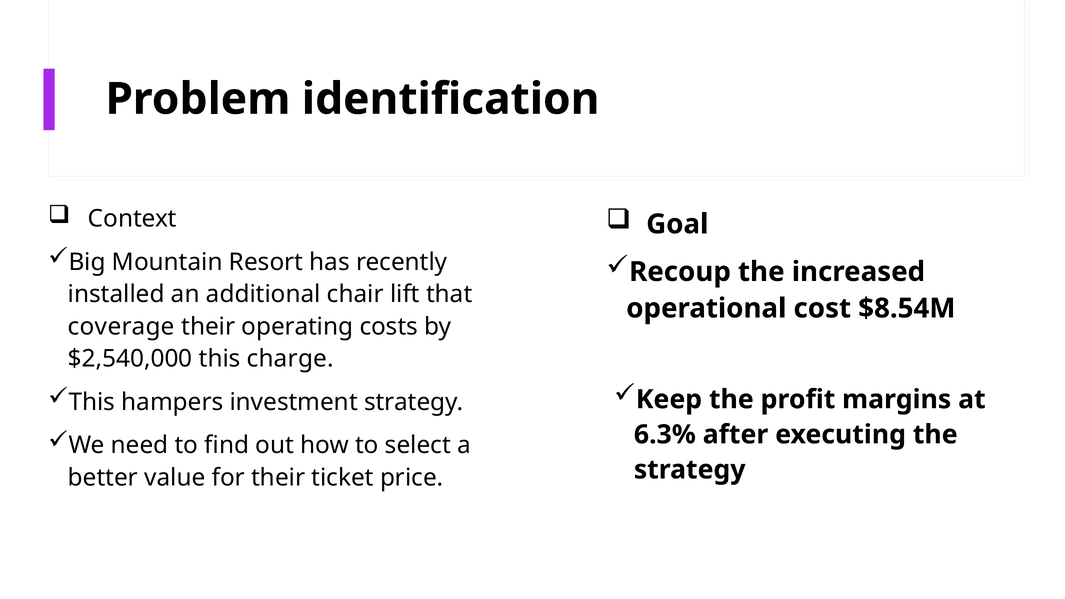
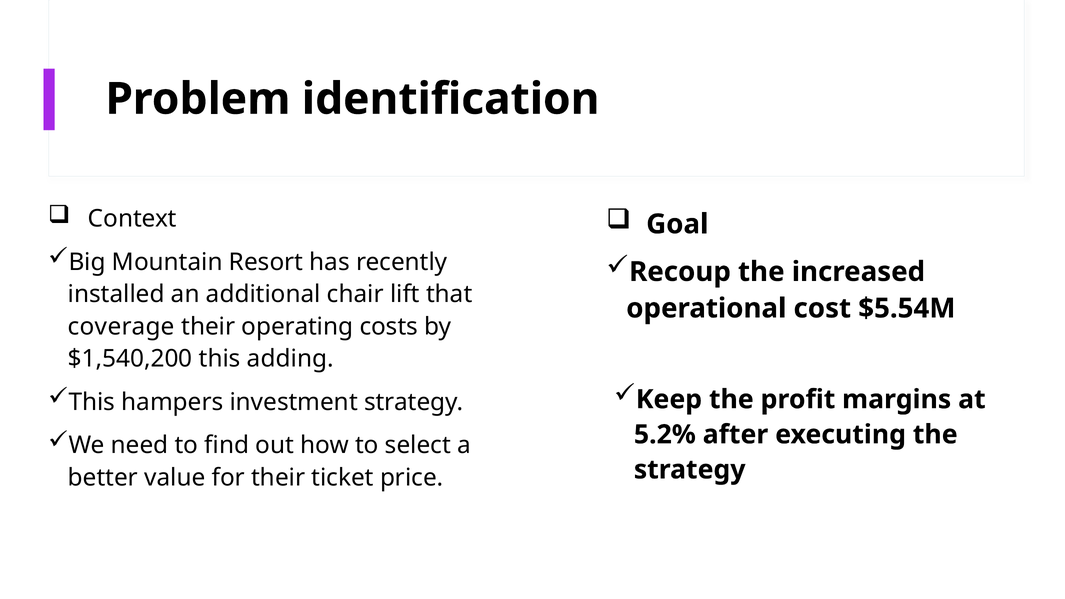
$8.54M: $8.54M -> $5.54M (907, 308)
$2,540,000: $2,540,000 -> $1,540,200 (130, 359)
charge: charge -> adding (290, 359)
6.3%: 6.3% -> 5.2% (665, 435)
